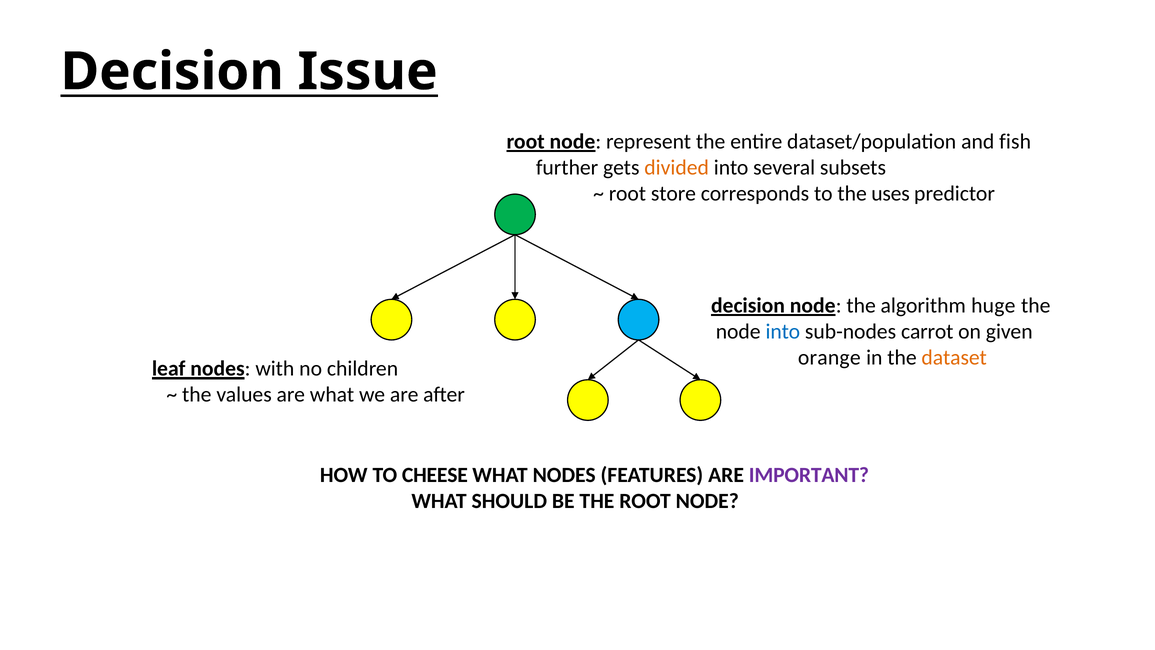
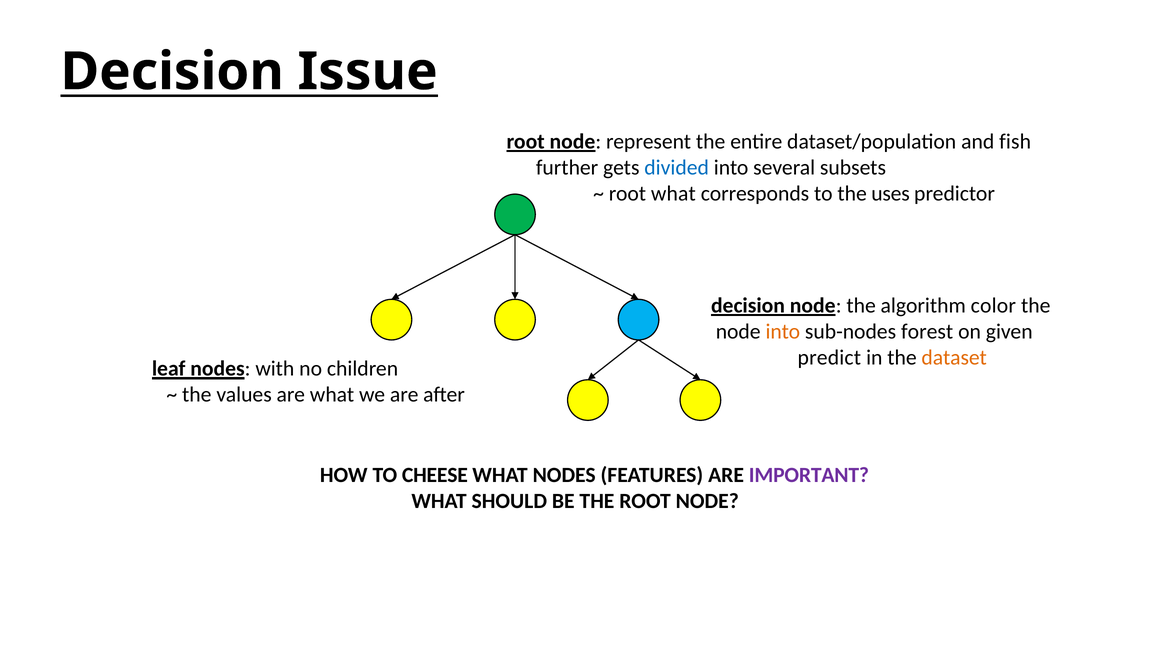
divided colour: orange -> blue (677, 167)
root store: store -> what (673, 193)
huge: huge -> color (993, 305)
into colour: blue -> orange (783, 331)
carrot: carrot -> forest (927, 331)
orange: orange -> predict (829, 357)
